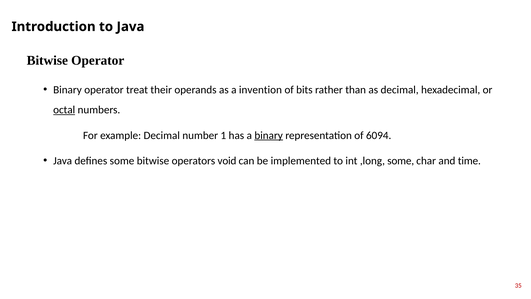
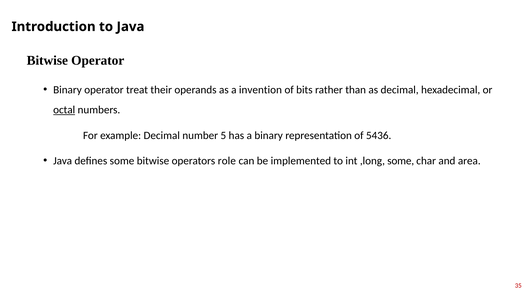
1: 1 -> 5 (223, 135)
binary underline: present -> none (269, 135)
6094: 6094 -> 5436 (379, 135)
void: void -> role (227, 161)
time: time -> area (469, 161)
